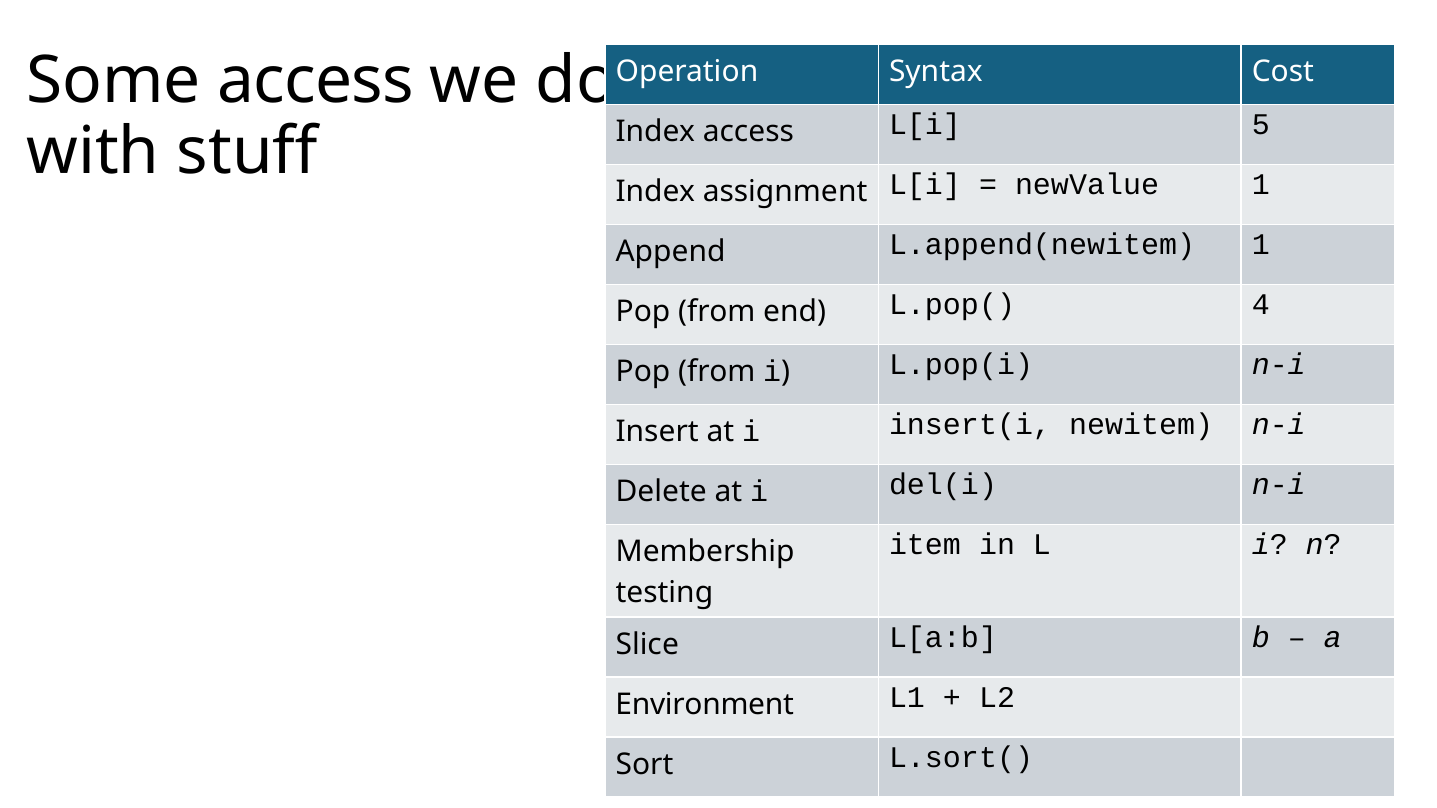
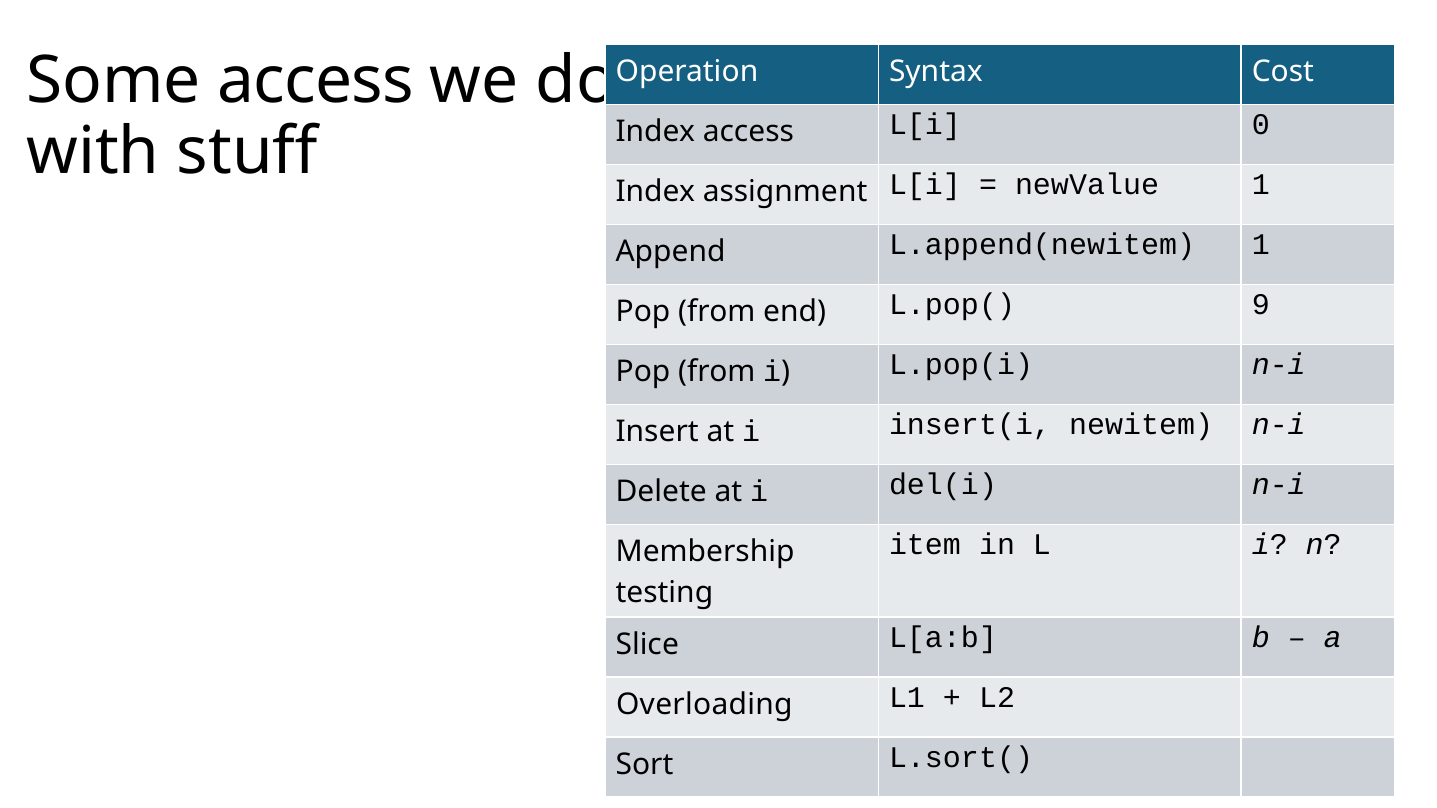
5: 5 -> 0 (1261, 125)
4: 4 -> 9 (1261, 305)
Environment: Environment -> Overloading (704, 705)
